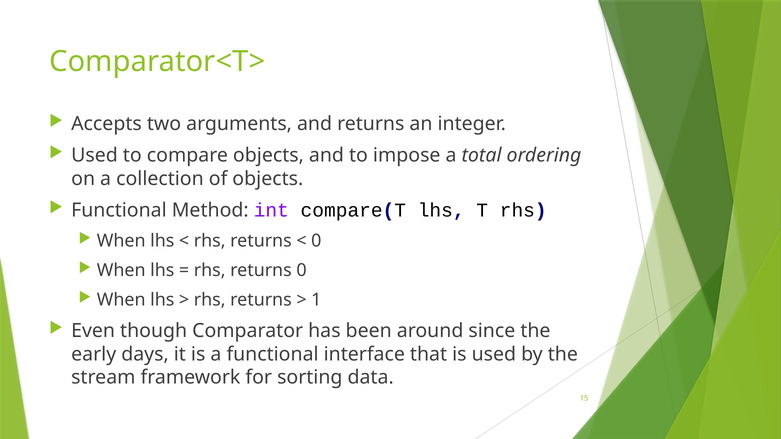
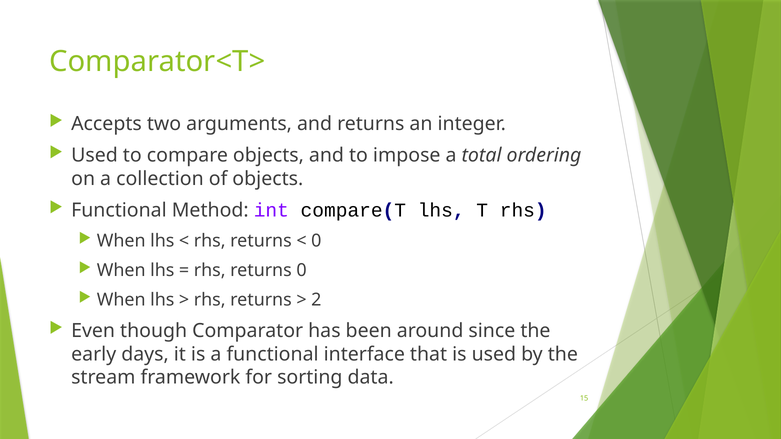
1: 1 -> 2 (316, 300)
